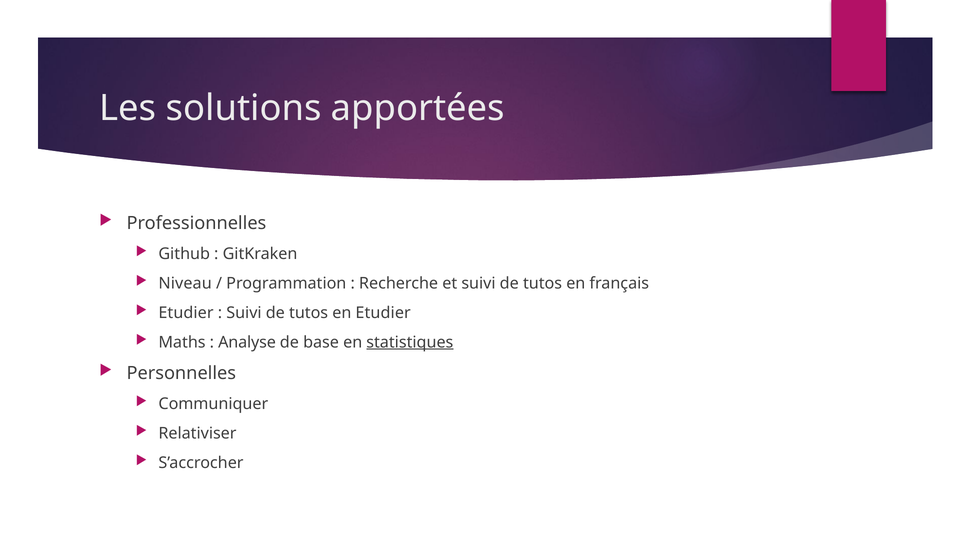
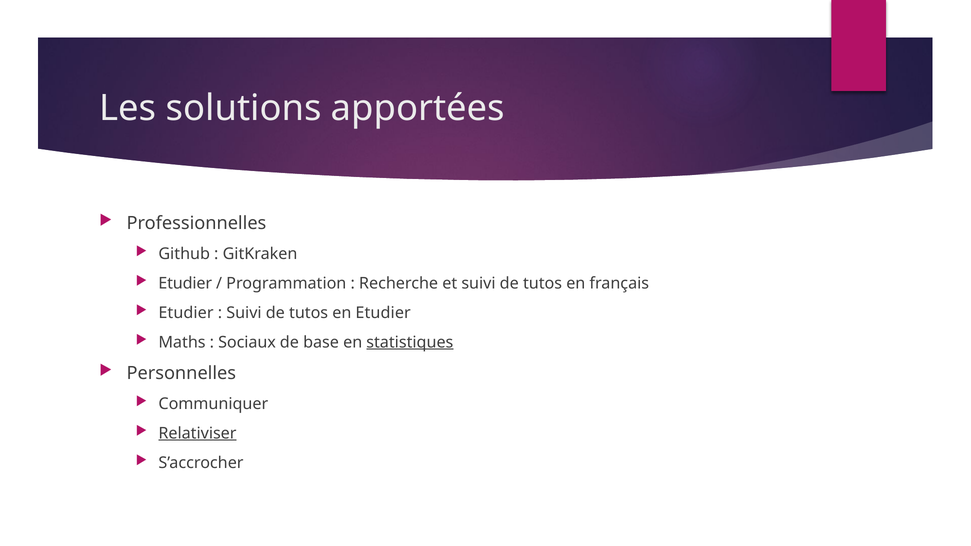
Niveau: Niveau -> Etudier (185, 283)
Analyse: Analyse -> Sociaux (247, 342)
Relativiser underline: none -> present (197, 433)
